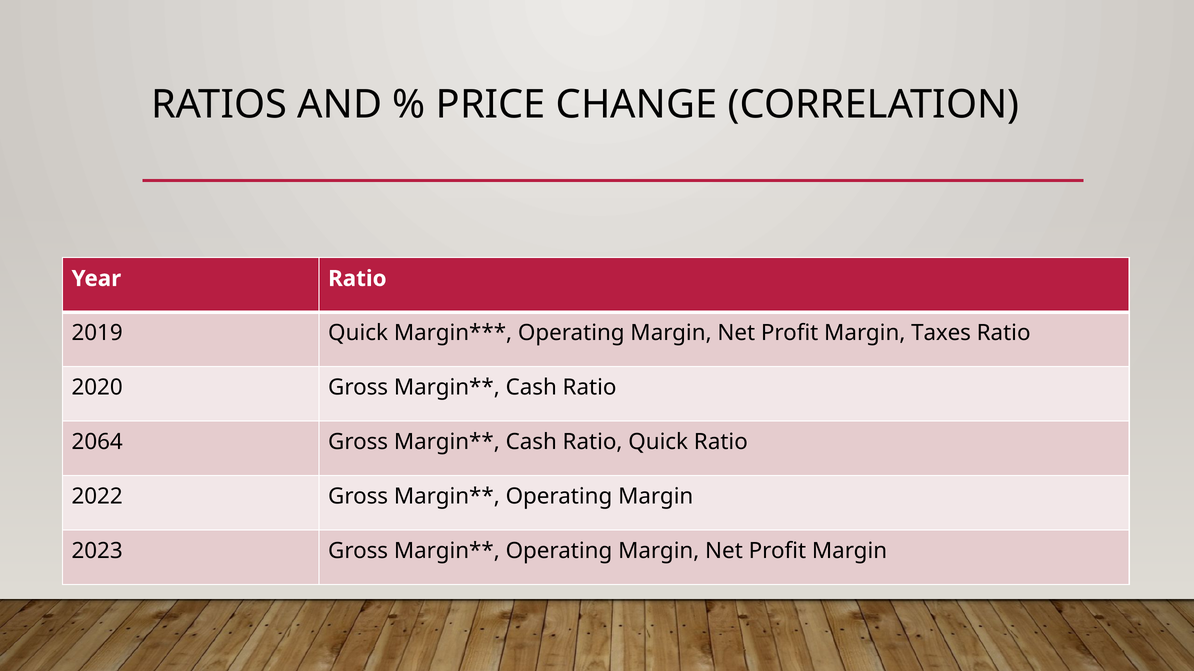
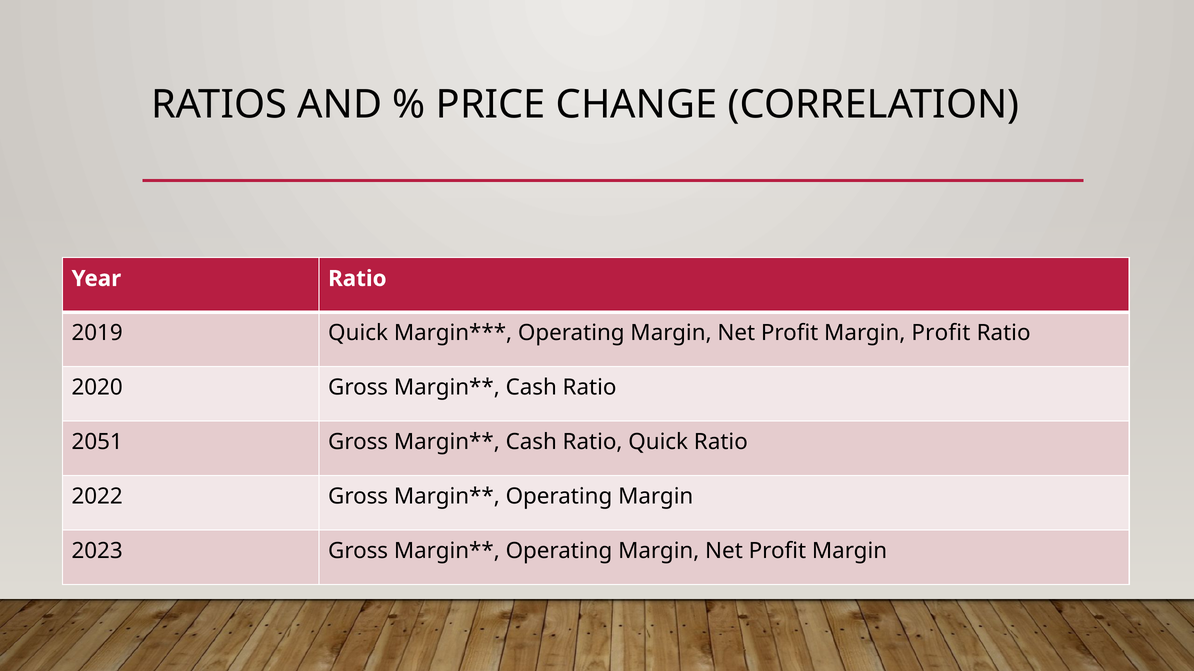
Margin Taxes: Taxes -> Profit (941, 333)
2064: 2064 -> 2051 (97, 442)
